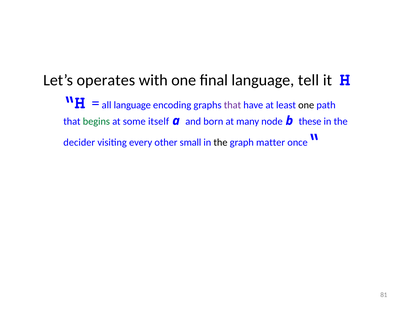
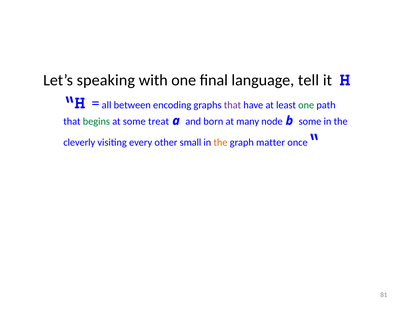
operates: operates -> speaking (106, 80)
all language: language -> between (132, 105)
one colour: black -> green (306, 105)
itself: itself -> treat (159, 121)
b these: these -> some (310, 121)
decider: decider -> cleverly (79, 142)
the colour: black -> orange (221, 142)
